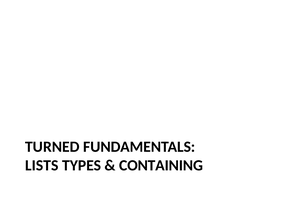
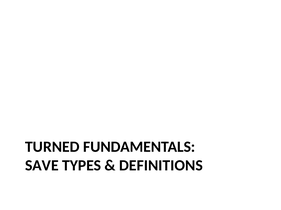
LISTS: LISTS -> SAVE (42, 166)
CONTAINING: CONTAINING -> DEFINITIONS (161, 166)
